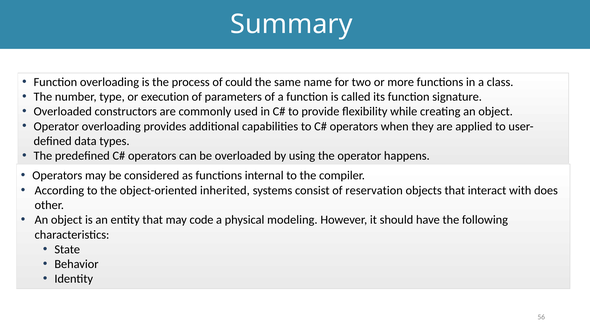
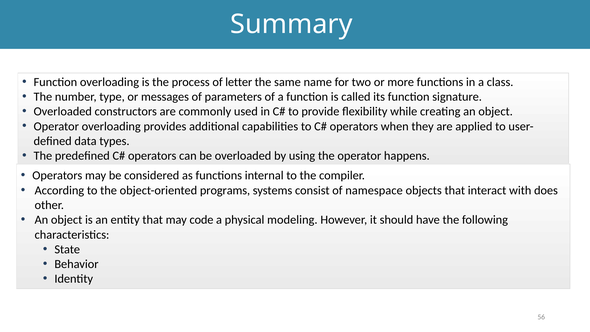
could: could -> letter (239, 82)
execution: execution -> messages (165, 97)
inherited: inherited -> programs (225, 190)
reservation: reservation -> namespace (374, 190)
